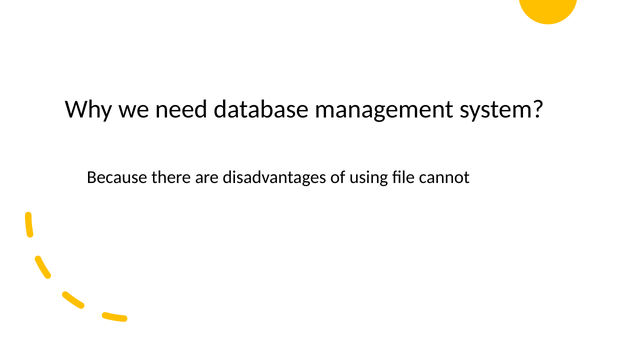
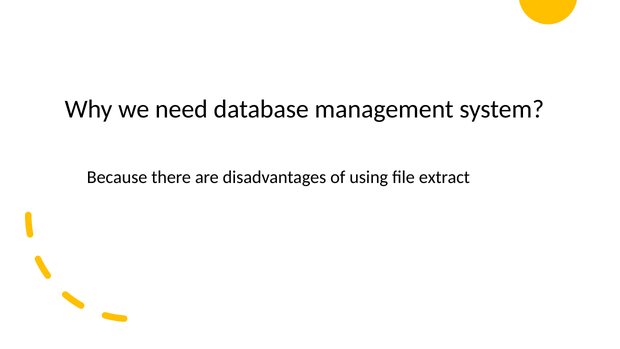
cannot: cannot -> extract (444, 177)
